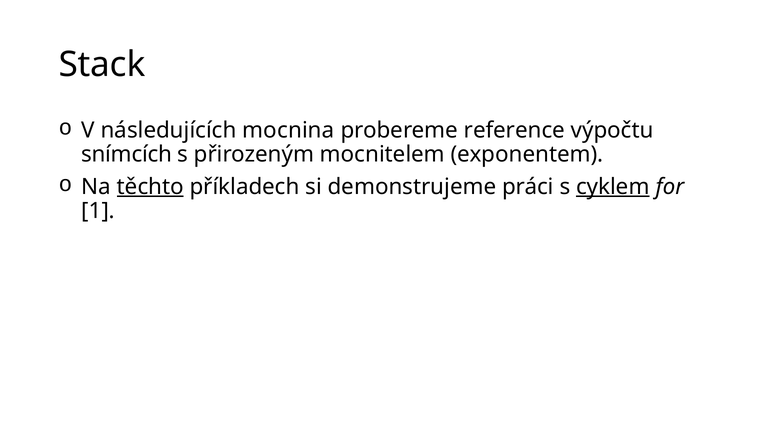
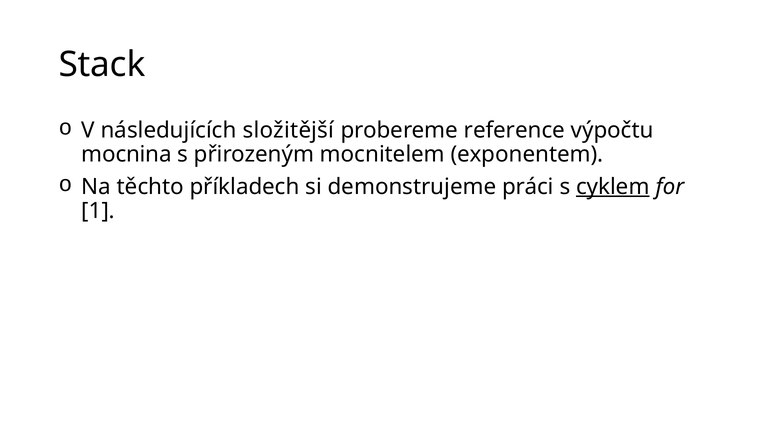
mocnina: mocnina -> složitější (288, 130)
snímcích: snímcích -> mocnina (127, 154)
těchto underline: present -> none (150, 186)
